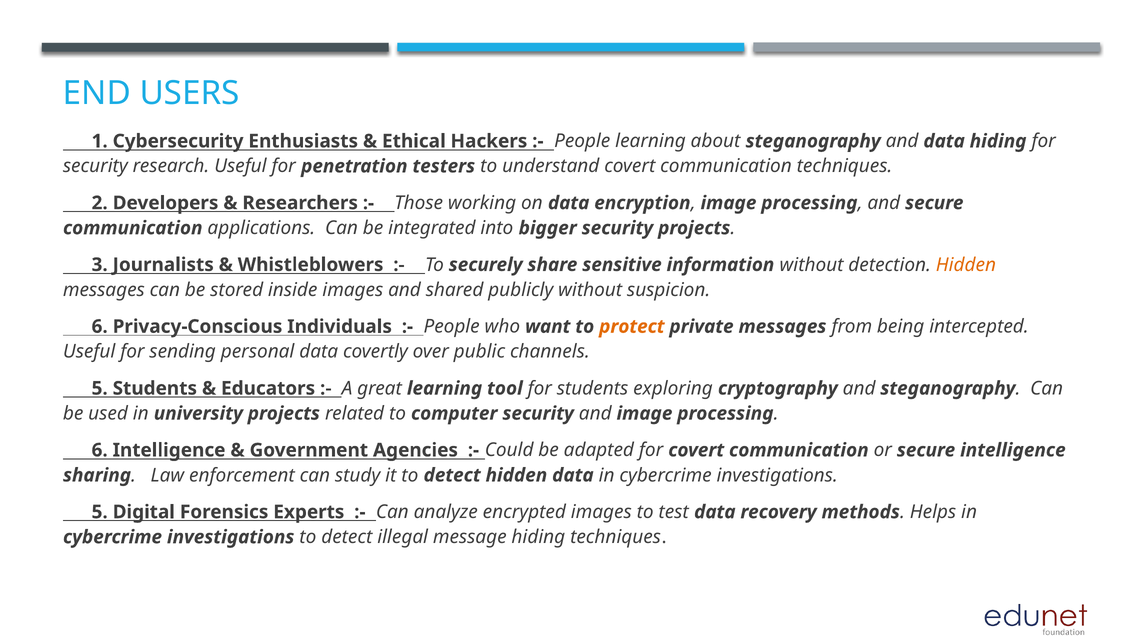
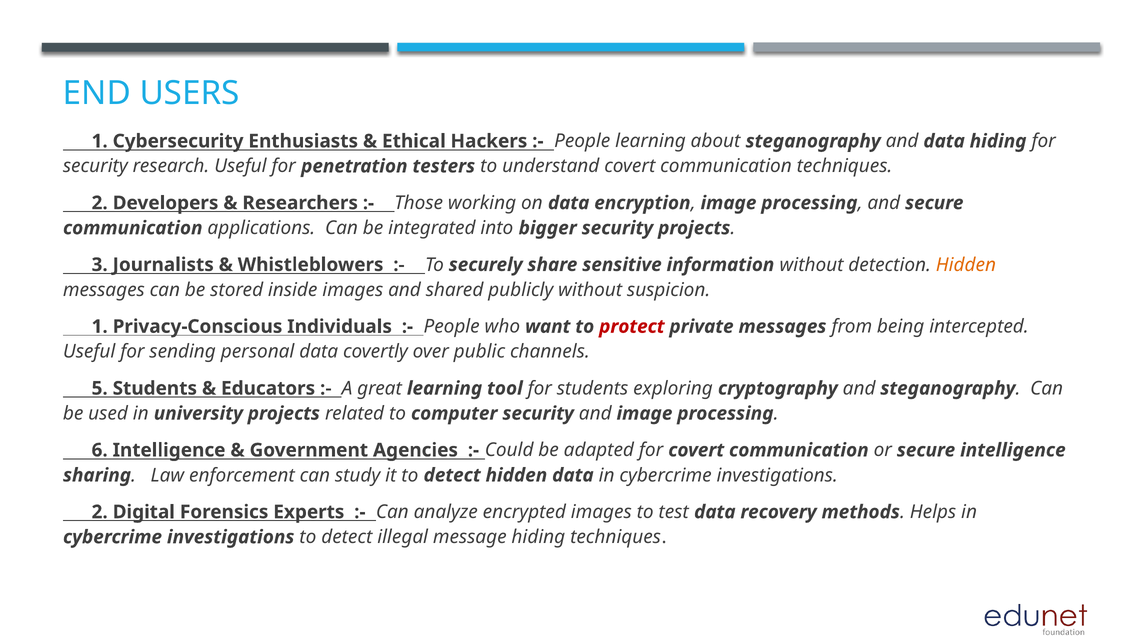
6: 6 -> 1 (100, 327)
protect colour: orange -> red (632, 327)
5: 5 -> 2 (100, 512)
